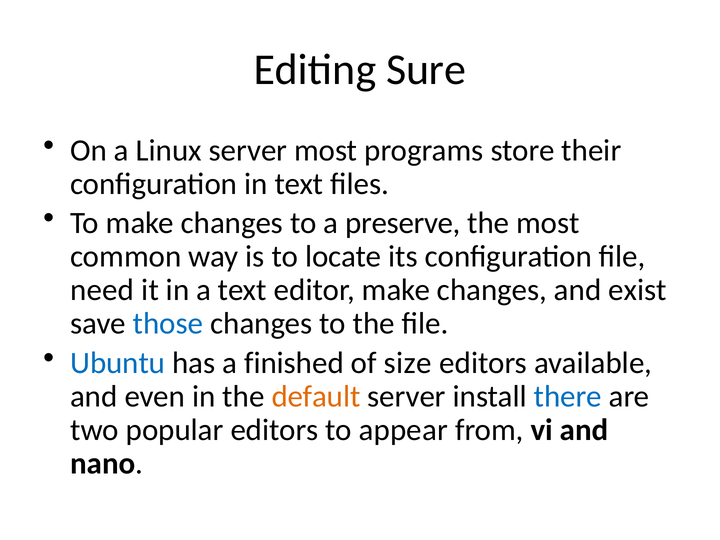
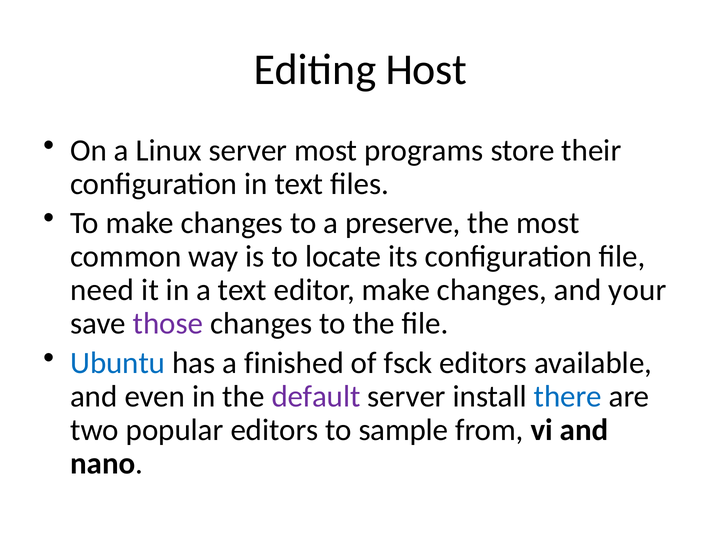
Sure: Sure -> Host (426, 70)
exist: exist -> your (637, 290)
those colour: blue -> purple (168, 324)
size: size -> fsck (408, 363)
default colour: orange -> purple (316, 396)
appear: appear -> sample (403, 430)
